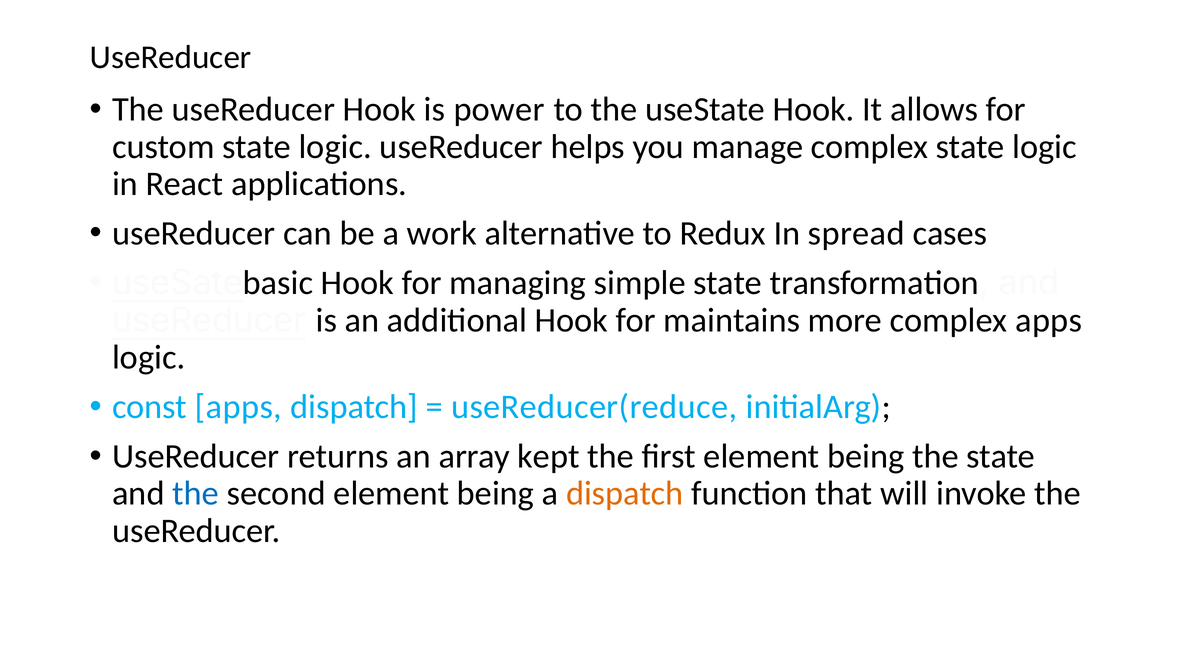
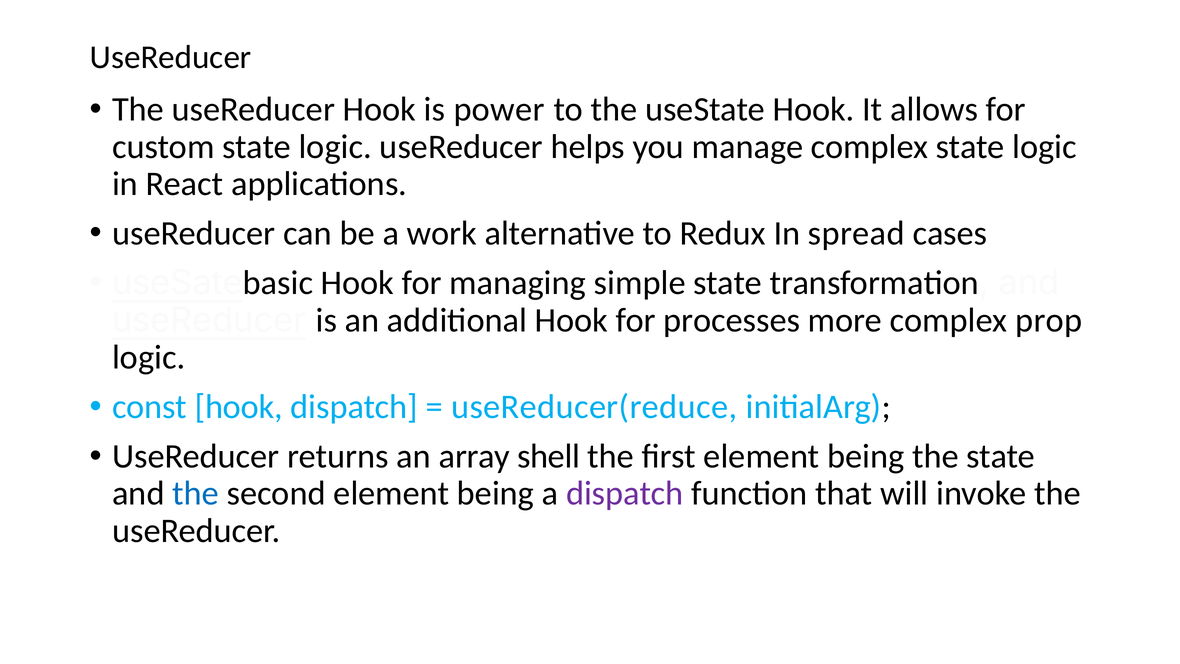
maintains: maintains -> processes (732, 320)
complex apps: apps -> prop (1049, 320)
const apps: apps -> hook (239, 407)
kept: kept -> shell (549, 456)
dispatch colour: orange -> purple (625, 493)
